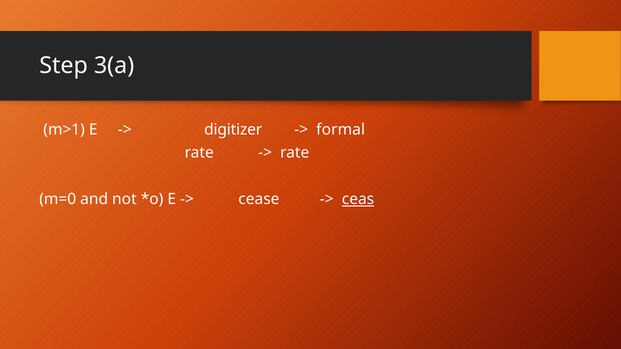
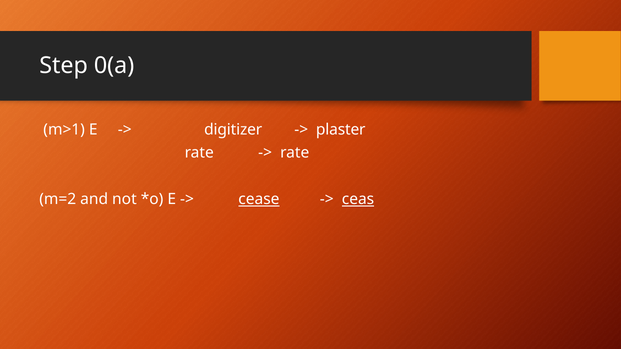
3(a: 3(a -> 0(a (114, 66)
formal: formal -> plaster (341, 130)
m=0: m=0 -> m=2 (58, 199)
cease underline: none -> present (259, 199)
